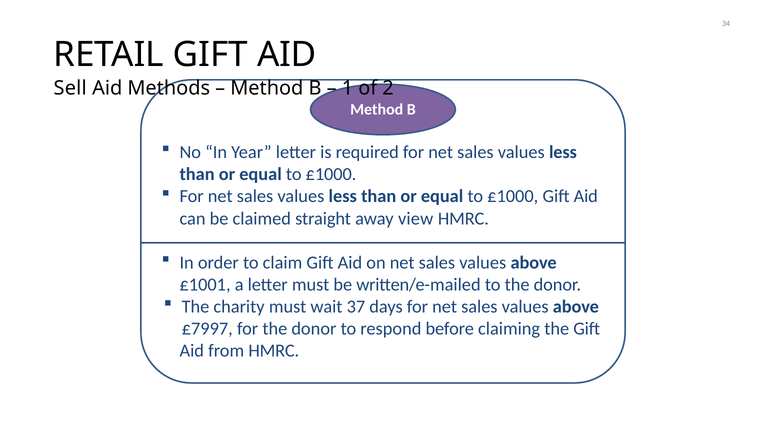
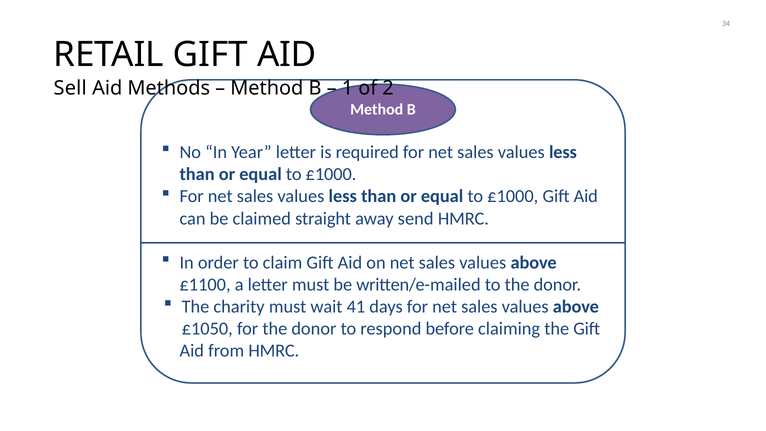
view: view -> send (416, 218)
£1001: £1001 -> £1100 (205, 284)
37: 37 -> 41 (356, 306)
£7997: £7997 -> £1050 (207, 328)
